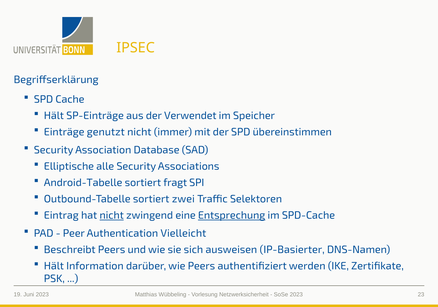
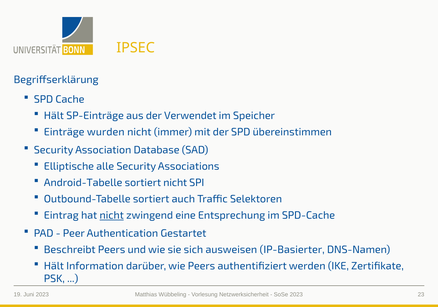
genutzt: genutzt -> wurden (106, 132)
sortiert fragt: fragt -> nicht (175, 183)
zwei: zwei -> auch (183, 199)
Entsprechung underline: present -> none (232, 215)
Vielleicht: Vielleicht -> Gestartet (183, 233)
